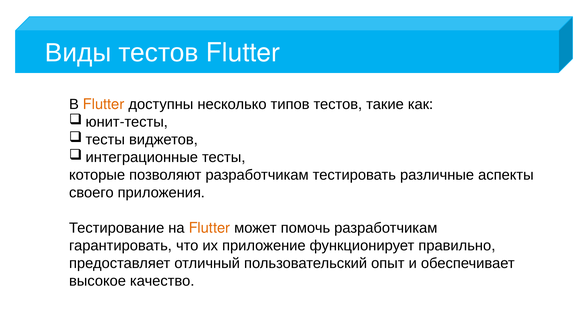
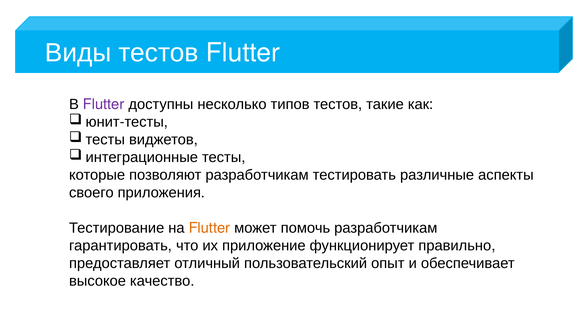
Flutter colour: orange -> purple (104, 104)
